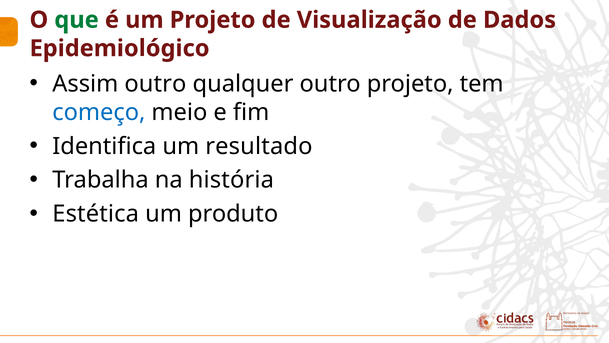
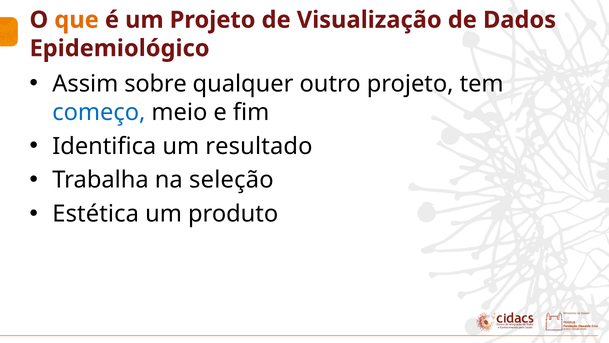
que colour: green -> orange (77, 20)
Assim outro: outro -> sobre (156, 84)
história: história -> seleção (231, 180)
